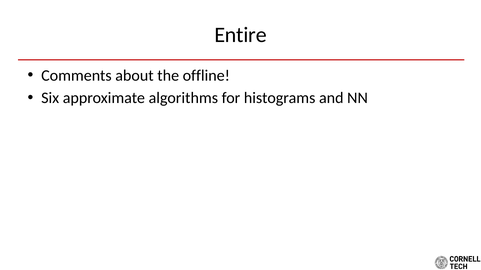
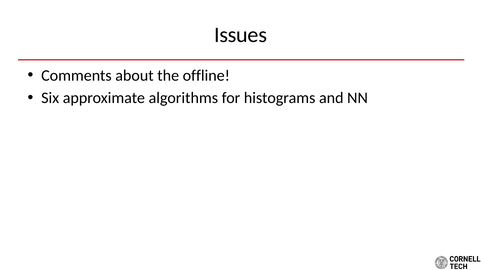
Entire: Entire -> Issues (241, 35)
